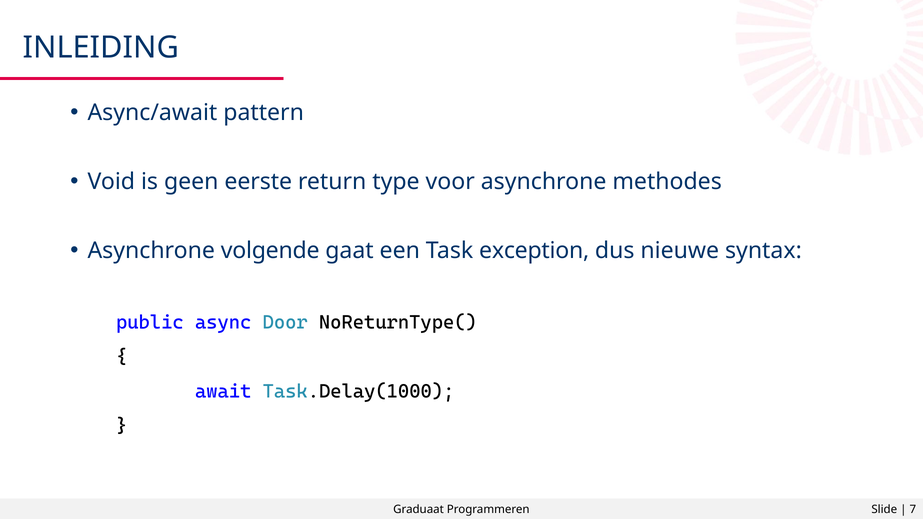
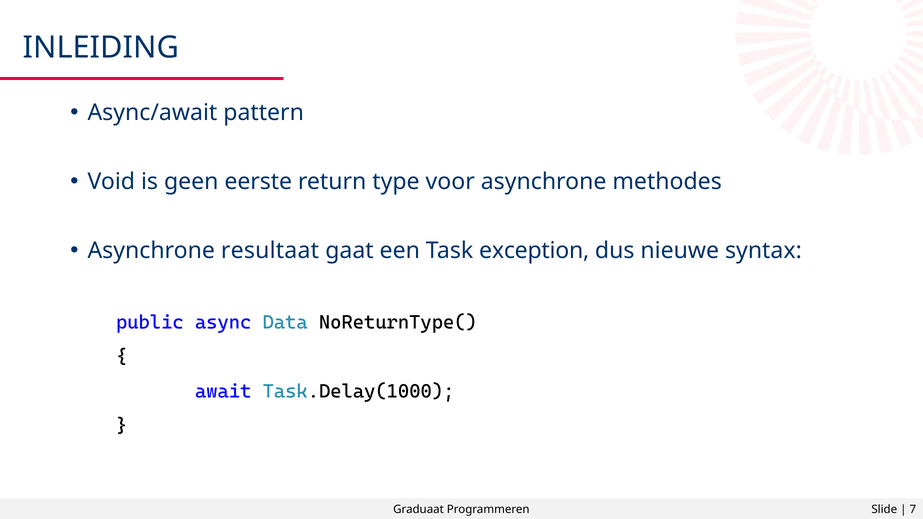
volgende: volgende -> resultaat (270, 251)
Door: Door -> Data (285, 322)
